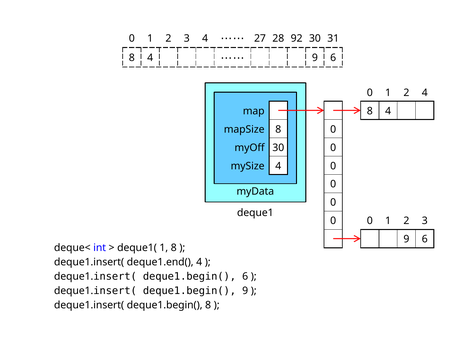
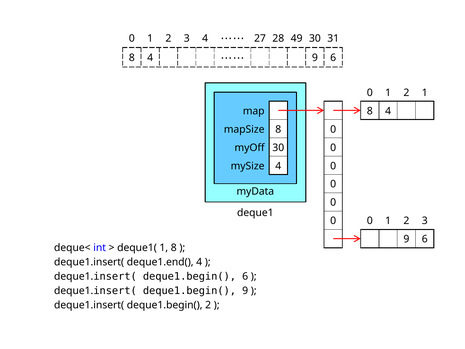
92: 92 -> 49 (297, 38)
2 4: 4 -> 1 (425, 93)
deque1.begin( 8: 8 -> 2 (208, 305)
